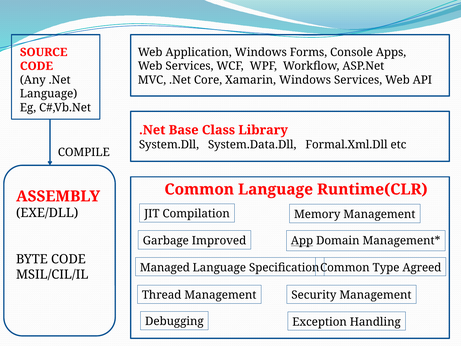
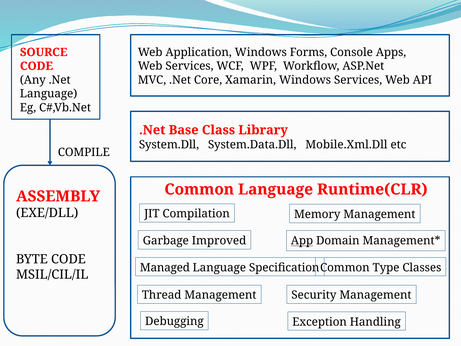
Formal.Xml.Dll: Formal.Xml.Dll -> Mobile.Xml.Dll (346, 144)
Agreed: Agreed -> Classes (422, 267)
